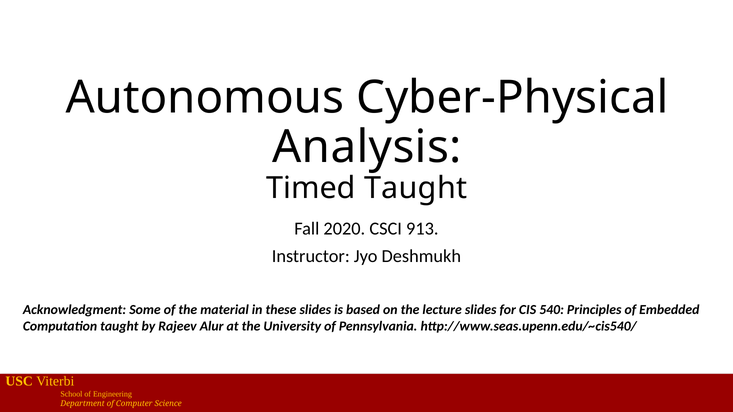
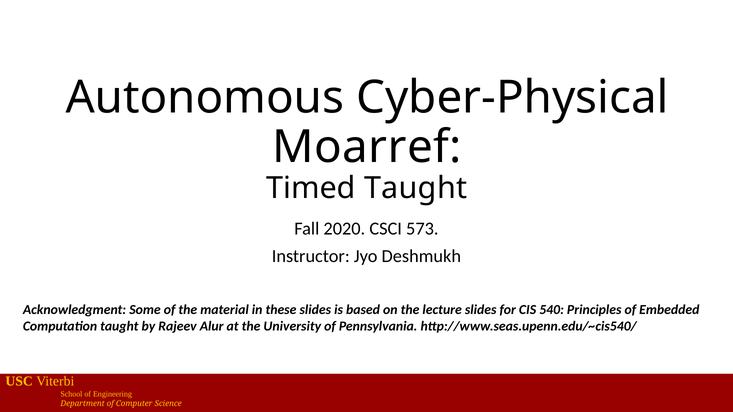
Analysis: Analysis -> Moarref (367, 147)
913: 913 -> 573 (422, 229)
